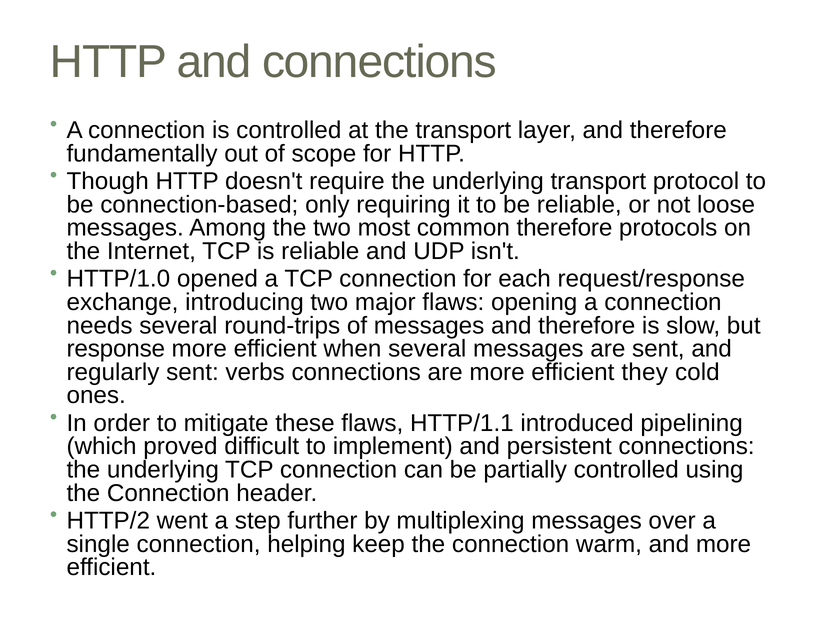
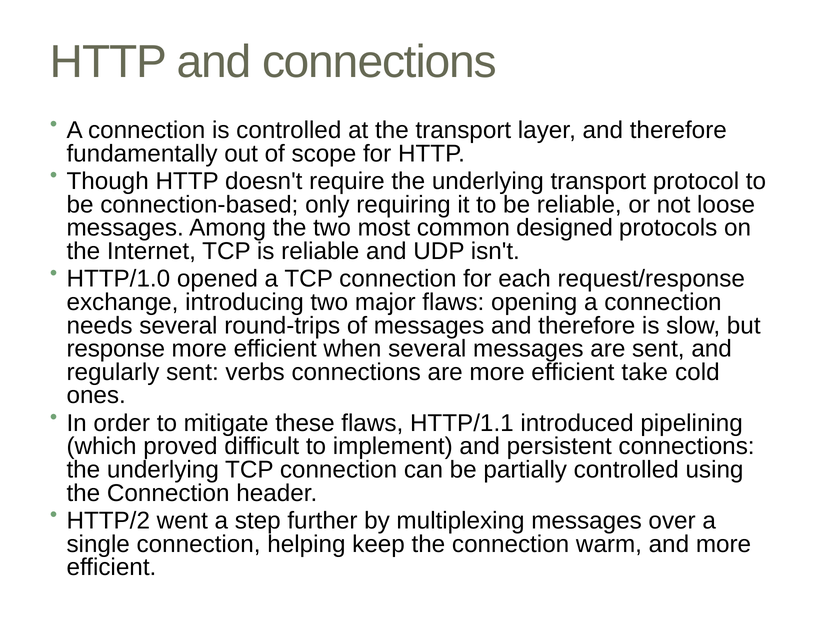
common therefore: therefore -> designed (565, 228)
they: they -> take (645, 372)
